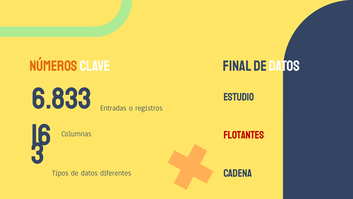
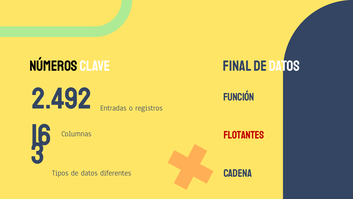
NÚMEROS colour: orange -> black (54, 66)
6.833: 6.833 -> 2.492 (62, 98)
ESTUDIO: ESTUDIO -> FUNCIÓN (239, 97)
